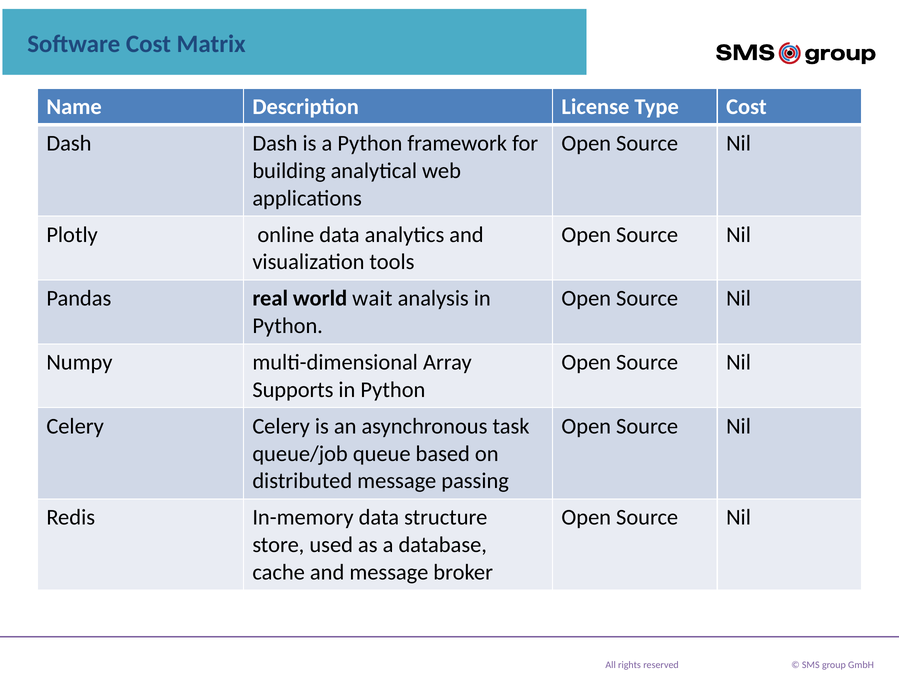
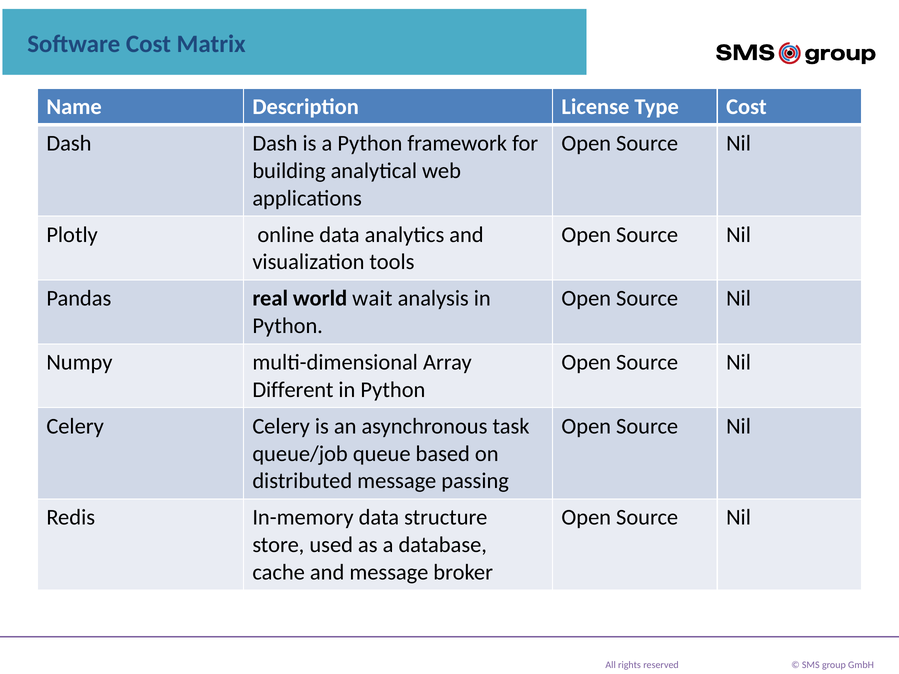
Supports: Supports -> Different (293, 390)
